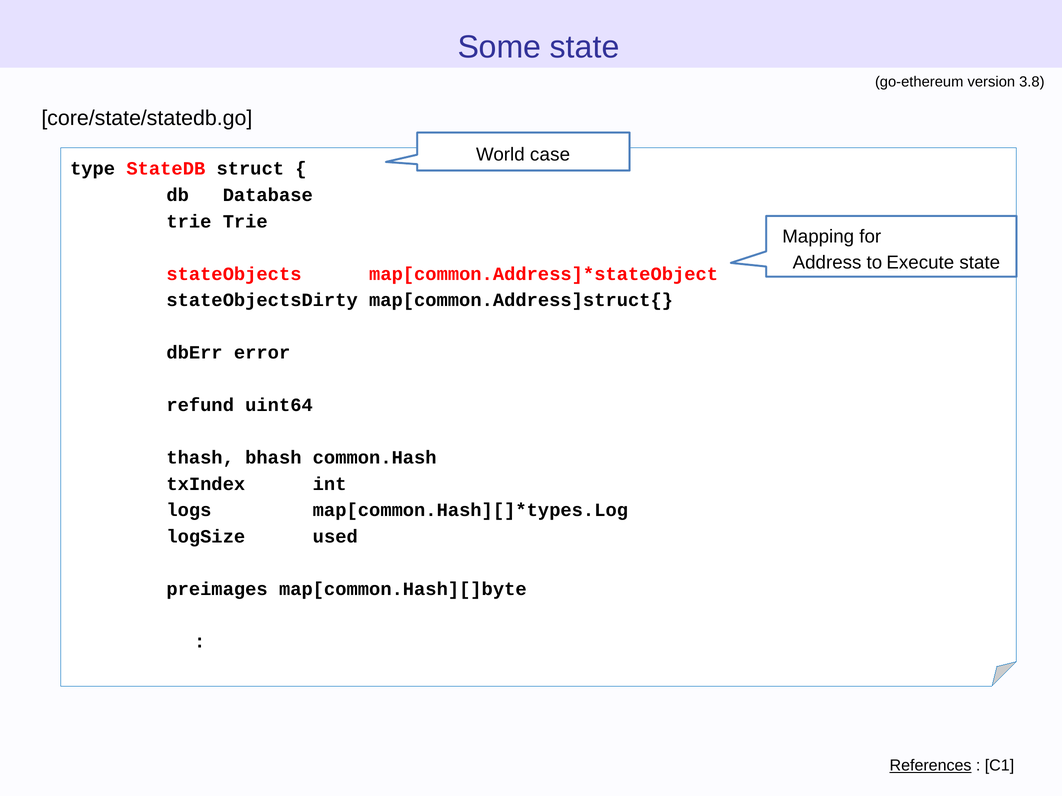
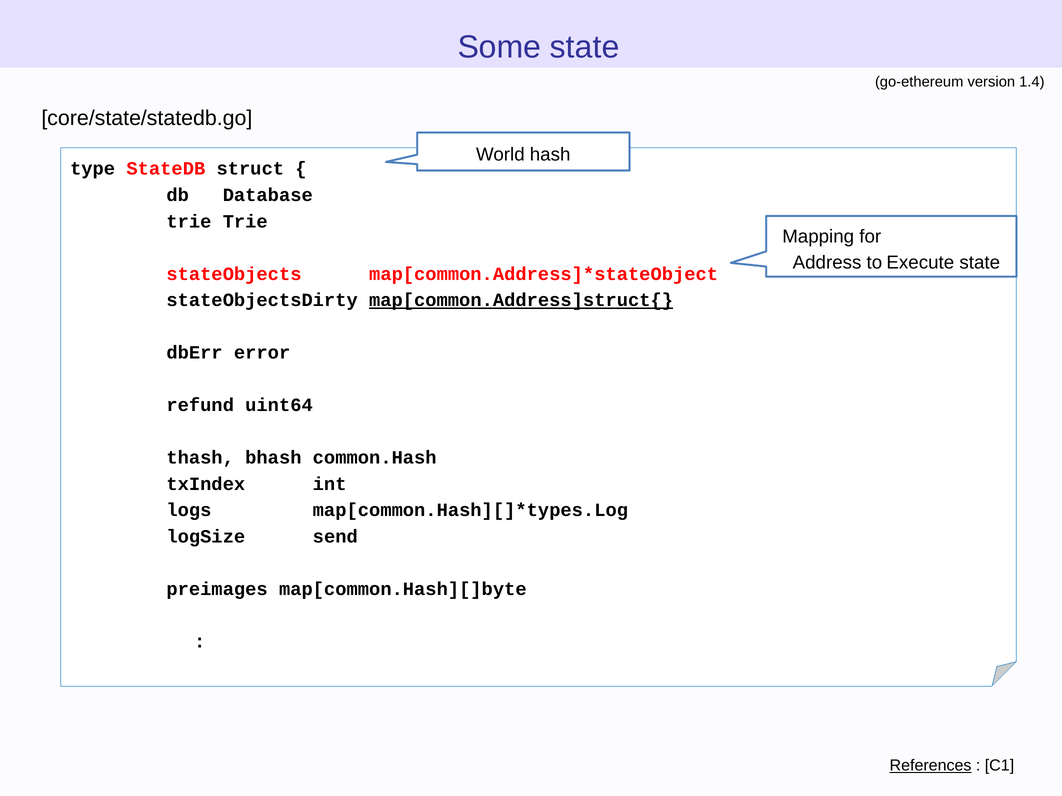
3.8: 3.8 -> 1.4 (1032, 82)
case: case -> hash (550, 155)
map[common.Address]struct{ underline: none -> present (521, 300)
used: used -> send (335, 537)
